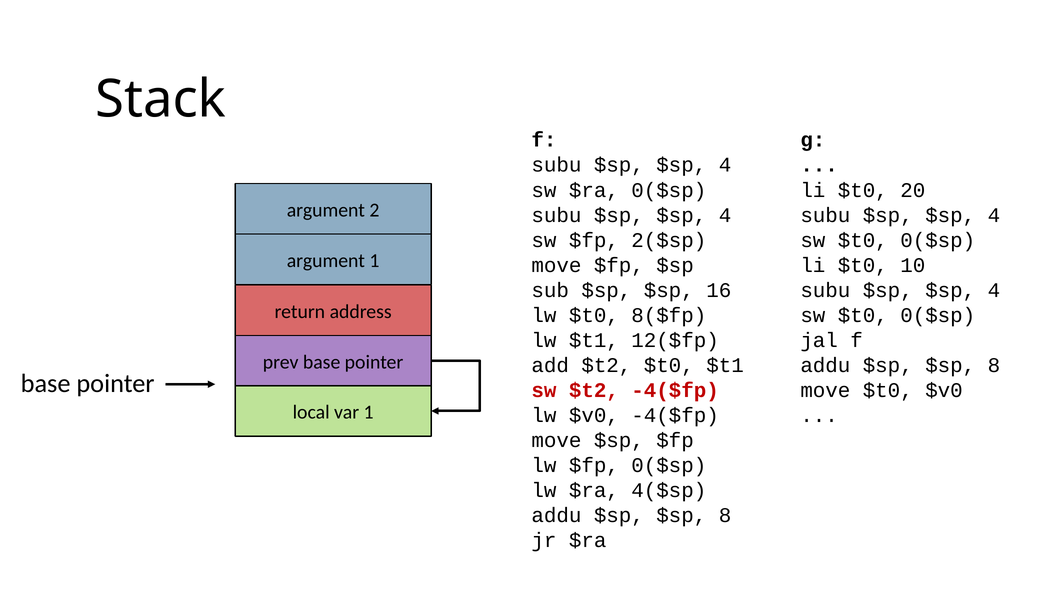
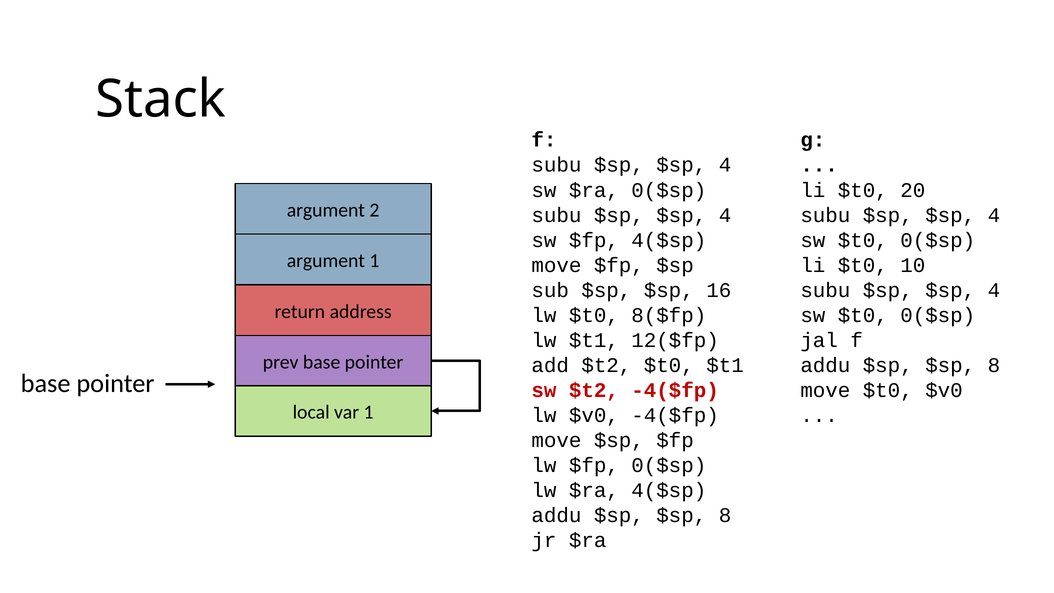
$fp 2($sp: 2($sp -> 4($sp (669, 240)
